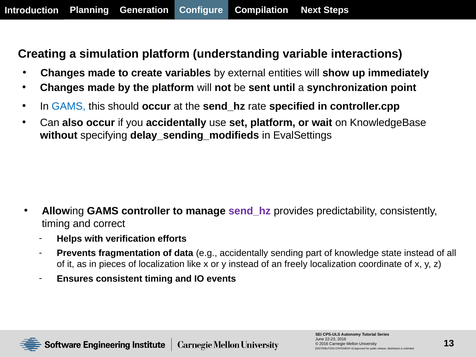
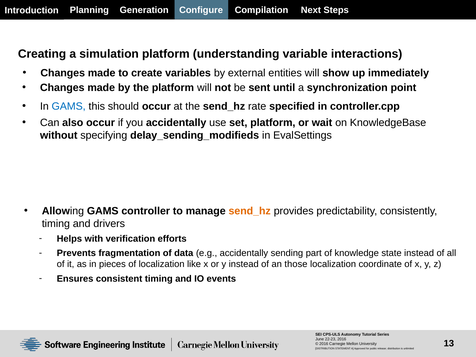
send_hz colour: purple -> orange (250, 211)
correct: correct -> drivers (109, 224)
freely: freely -> those (296, 264)
